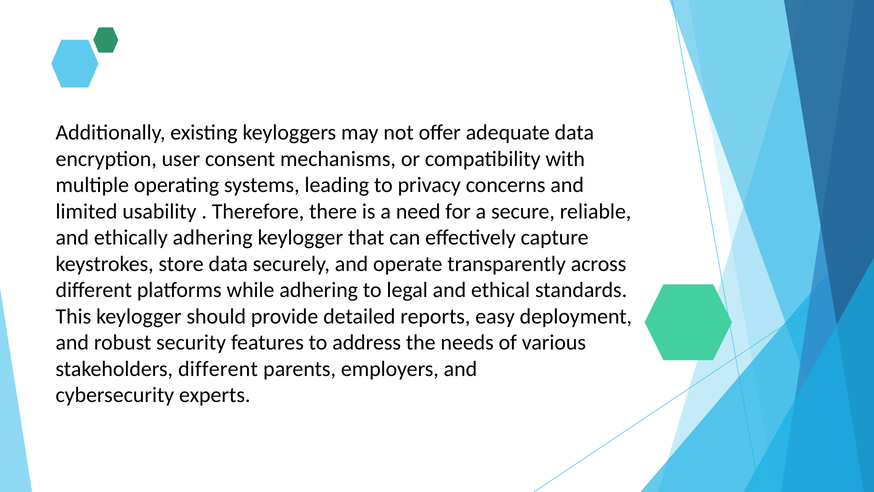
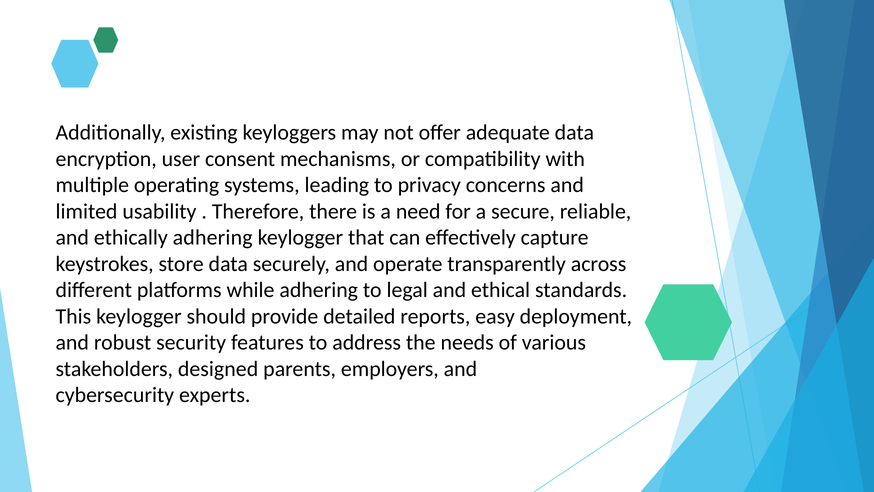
stakeholders different: different -> designed (218, 369)
